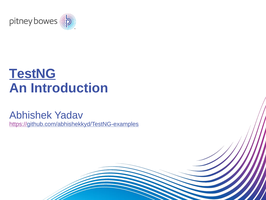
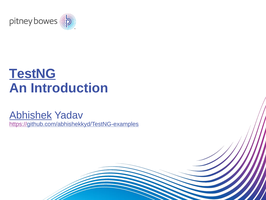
Abhishek underline: none -> present (31, 115)
